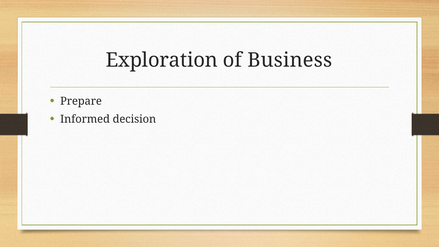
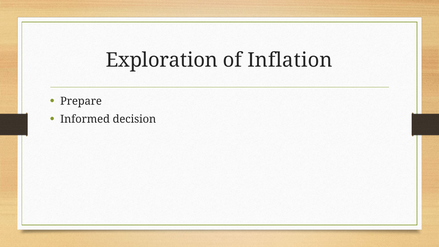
Business: Business -> Inflation (290, 60)
